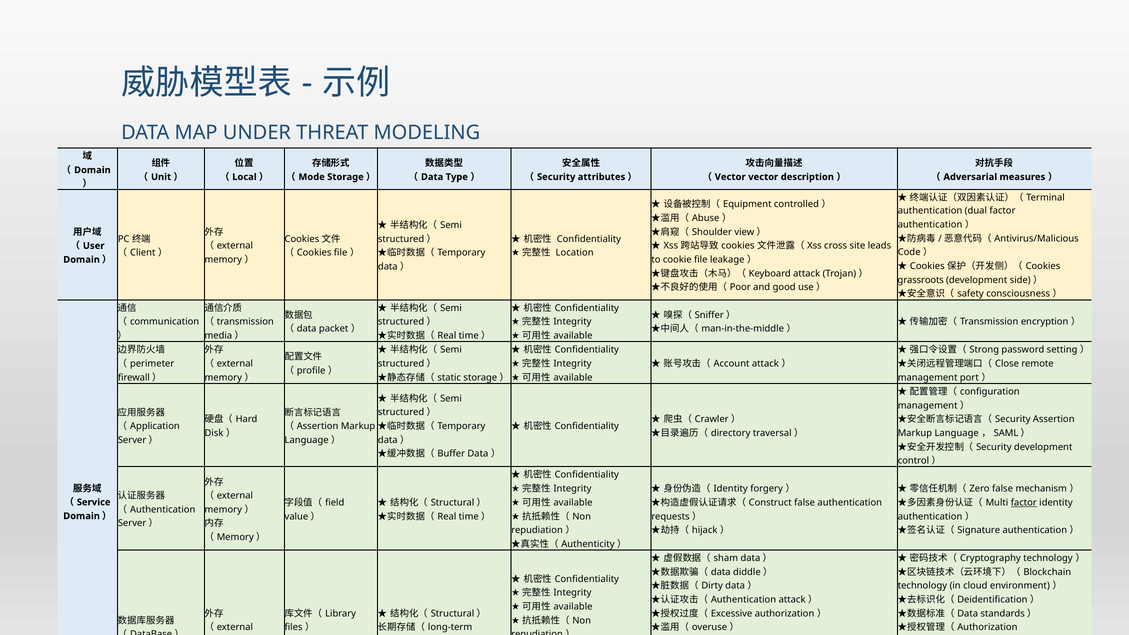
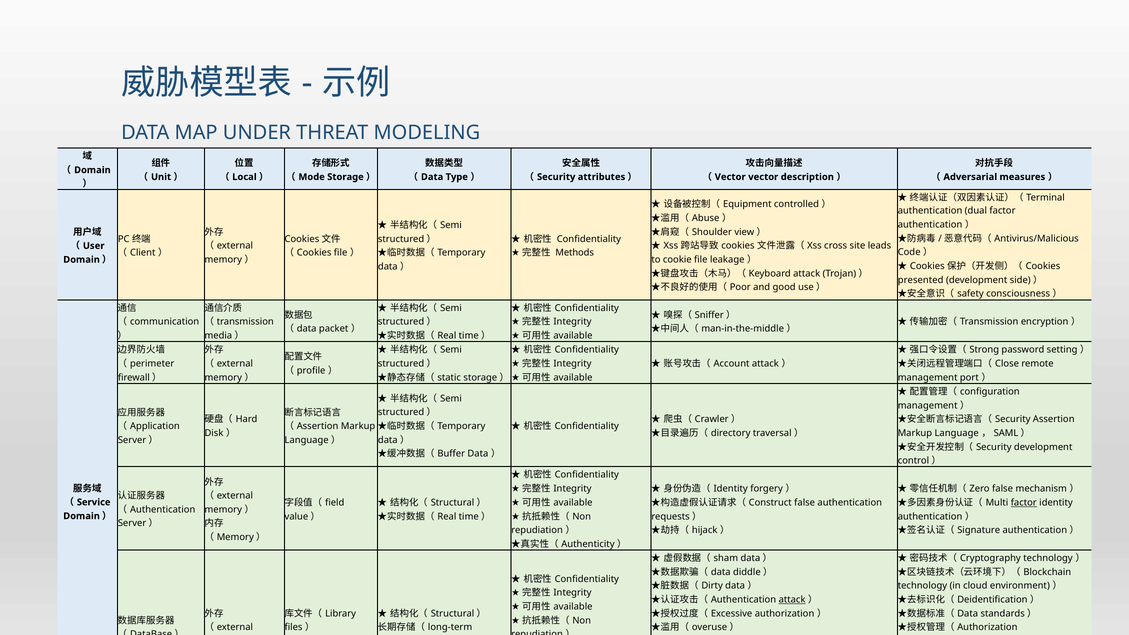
Location: Location -> Methods (575, 253)
grassroots: grassroots -> presented (921, 280)
attack underline: none -> present (792, 600)
